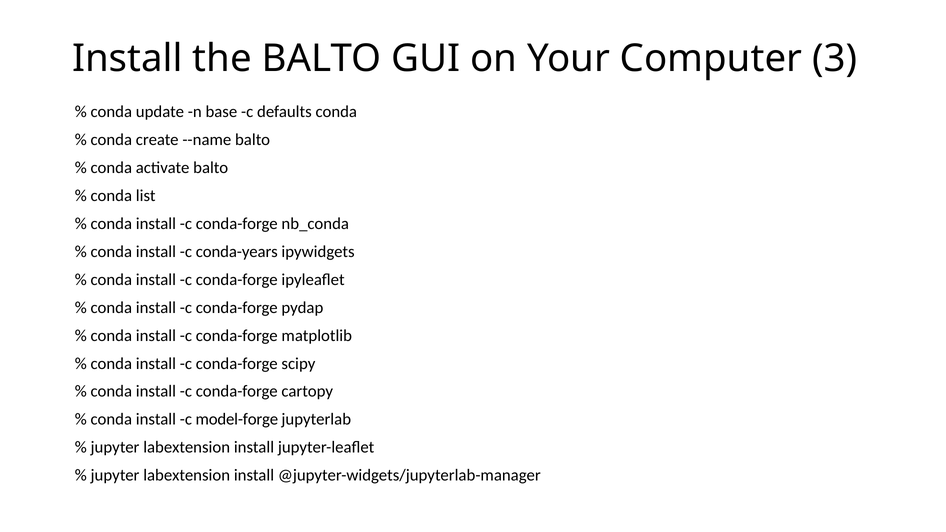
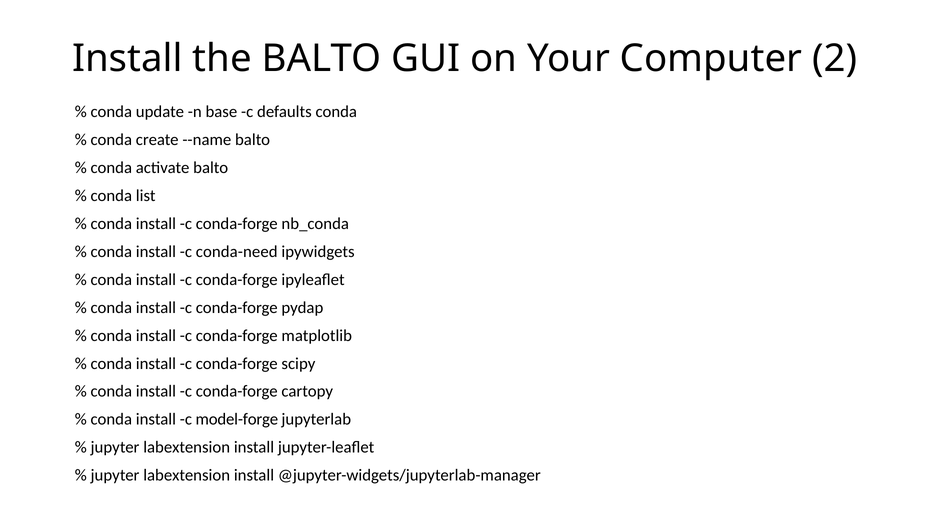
3: 3 -> 2 (835, 59)
conda-years: conda-years -> conda-need (237, 252)
